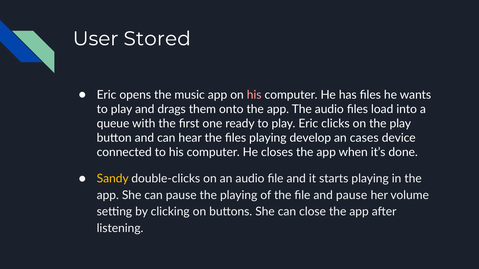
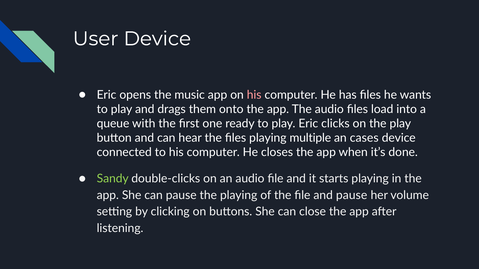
User Stored: Stored -> Device (157, 39)
develop: develop -> multiple (310, 138)
Sandy colour: yellow -> light green (113, 179)
